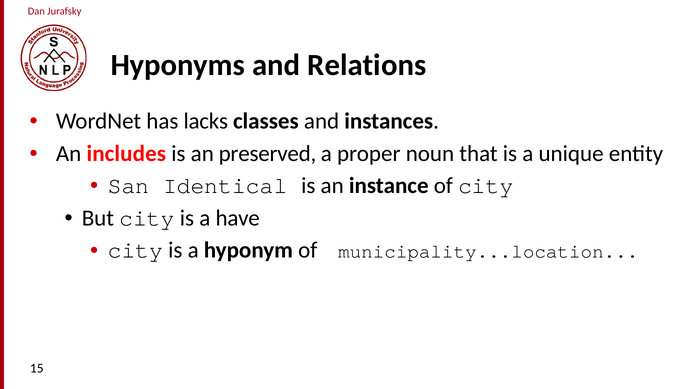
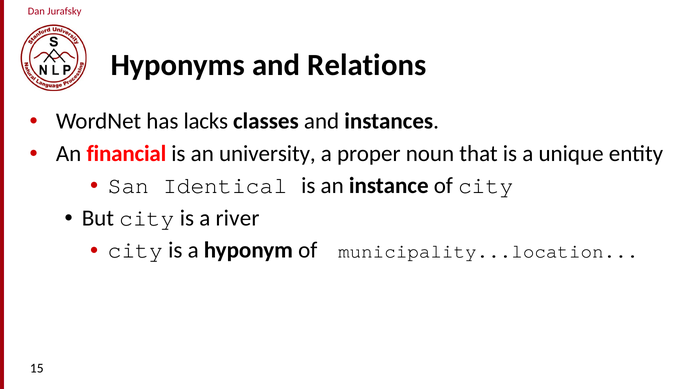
includes: includes -> financial (126, 153)
preserved: preserved -> university (267, 153)
have: have -> river (237, 218)
